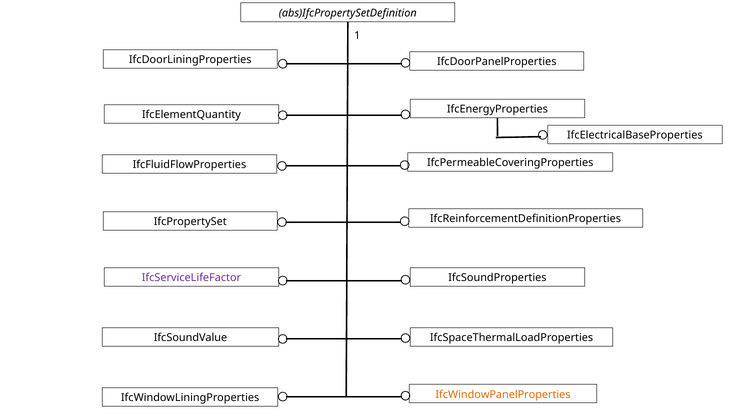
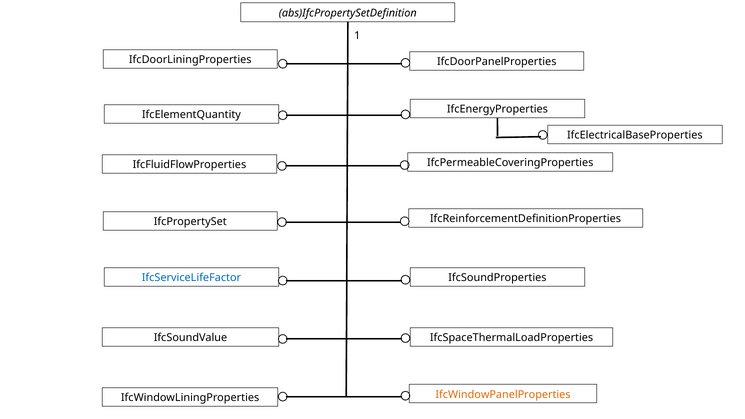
IfcServiceLifeFactor colour: purple -> blue (191, 278)
